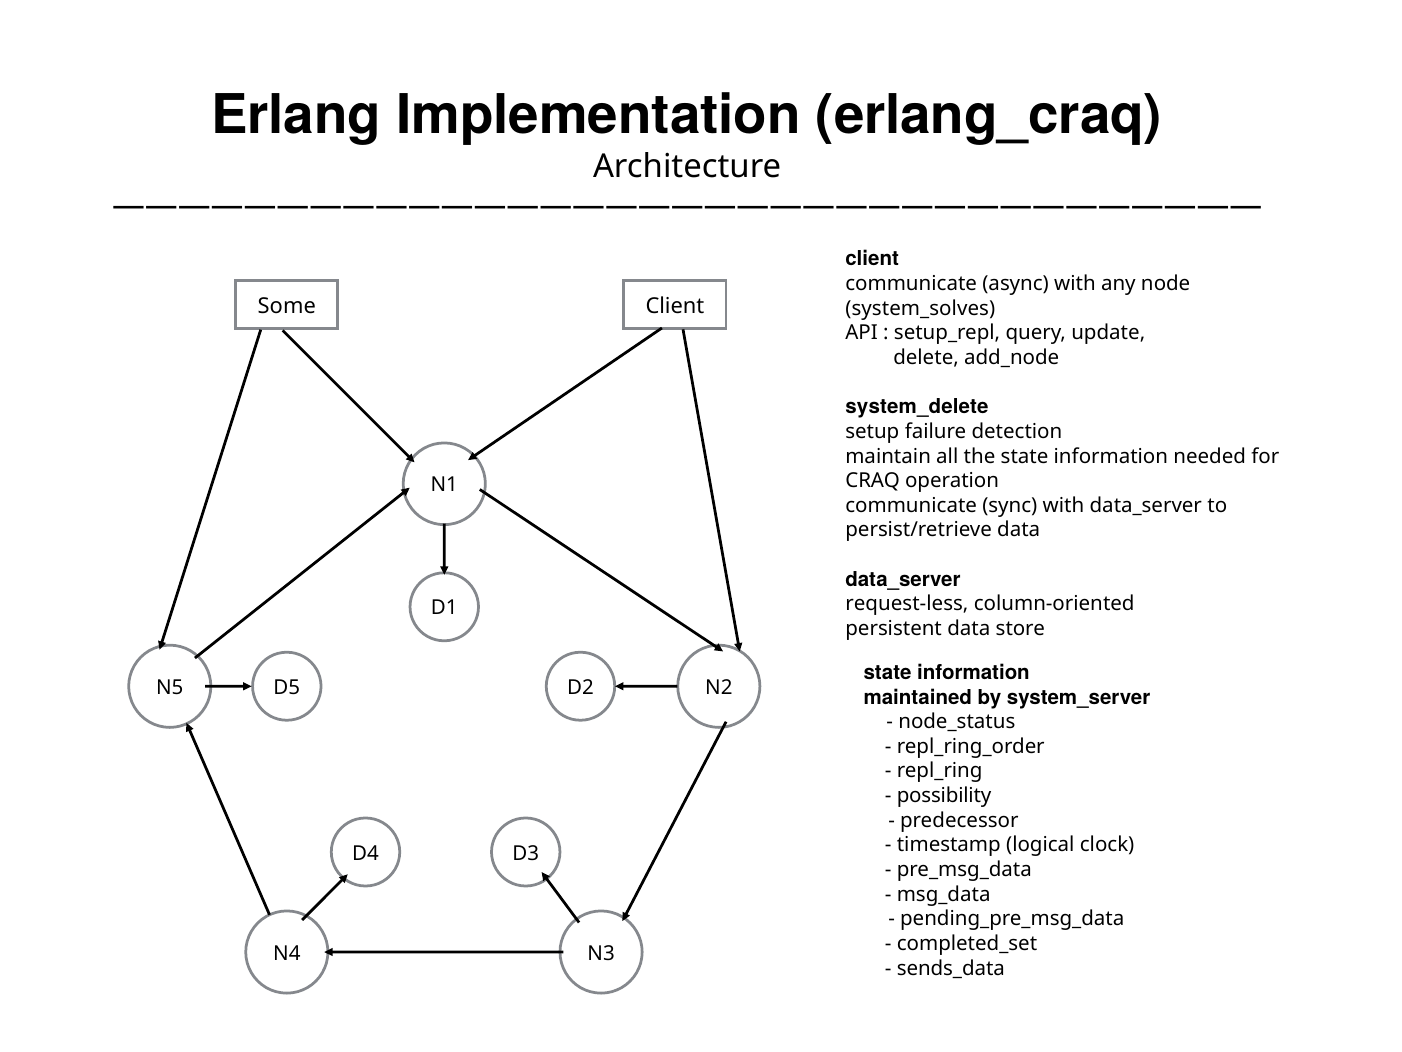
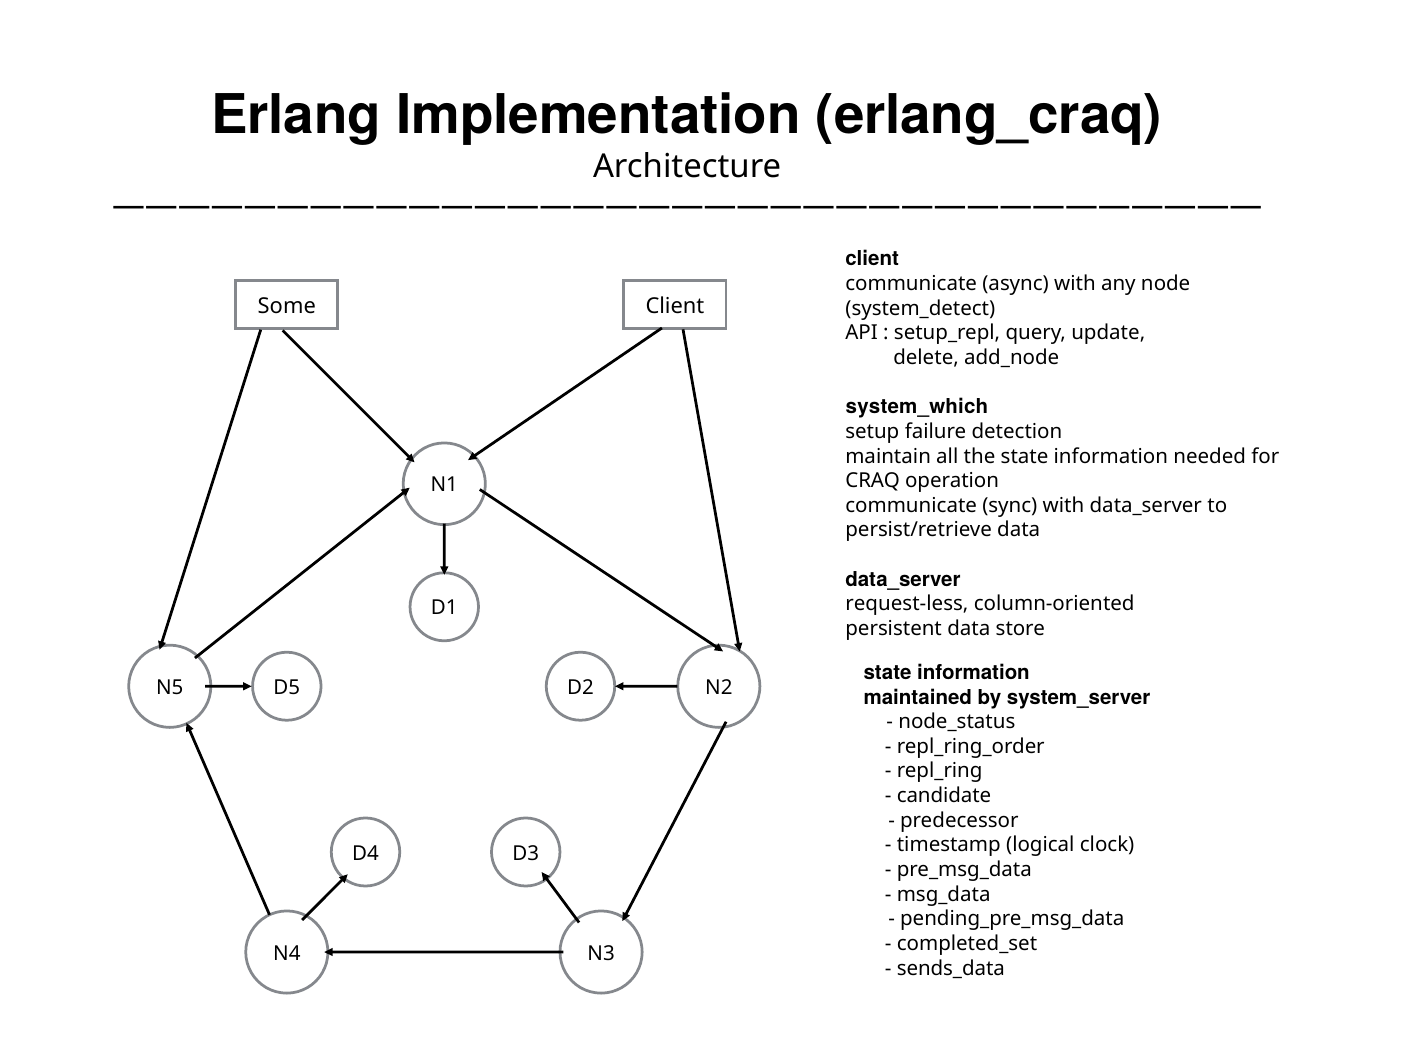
system_solves: system_solves -> system_detect (920, 308)
system_delete: system_delete -> system_which (917, 407)
possibility: possibility -> candidate (944, 795)
